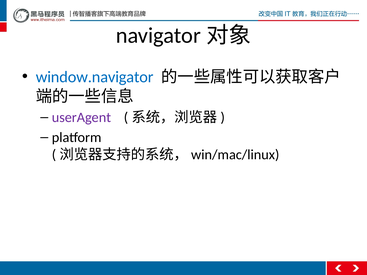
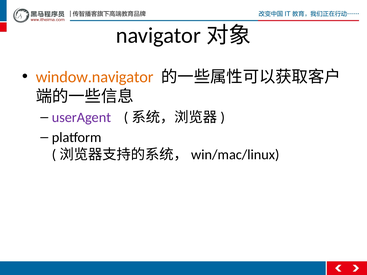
window.navigator colour: blue -> orange (95, 77)
